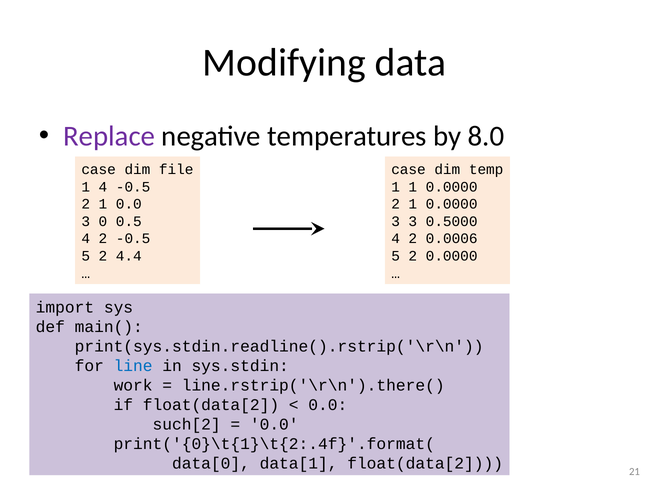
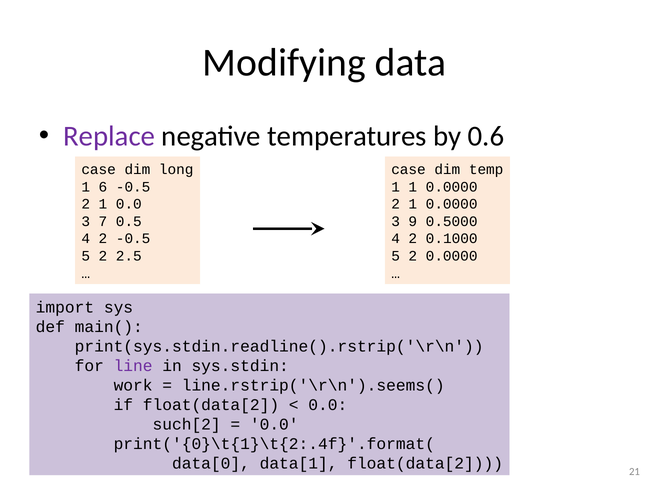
8.0: 8.0 -> 0.6 (486, 136)
file: file -> long (176, 169)
1 4: 4 -> 6 (103, 187)
0: 0 -> 7 (103, 221)
3 3: 3 -> 9 (413, 221)
0.0006: 0.0006 -> 0.1000 (452, 239)
4.4: 4.4 -> 2.5 (129, 256)
line colour: blue -> purple (133, 366)
line.rstrip('\r\n').there(: line.rstrip('\r\n').there( -> line.rstrip('\r\n').seems( (313, 385)
